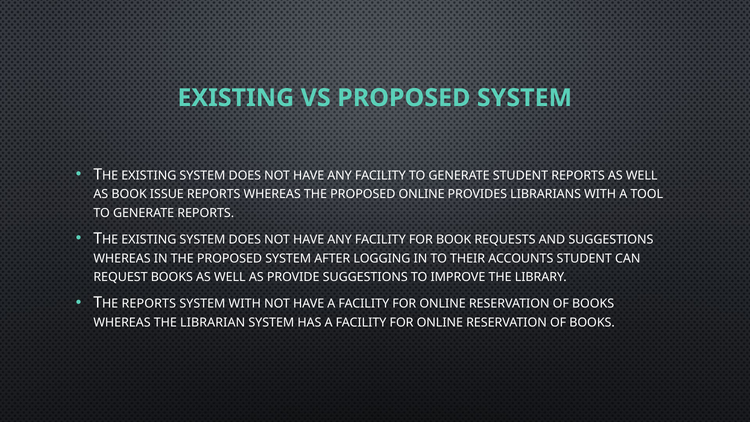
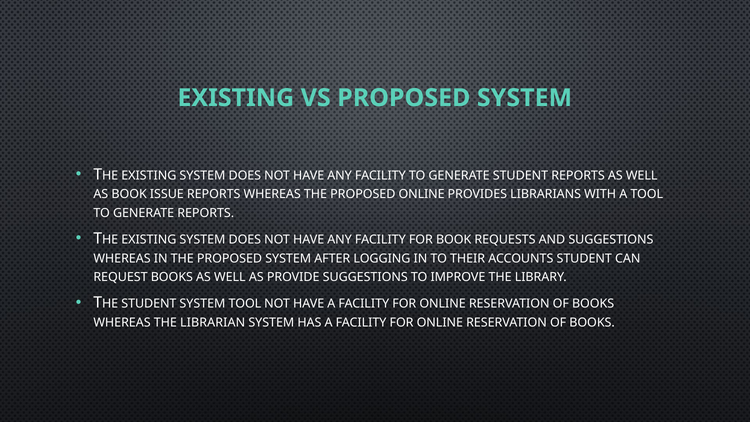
REPORTS: REPORTS -> STUDENT (149, 304)
SYSTEM WITH: WITH -> TOOL (245, 304)
